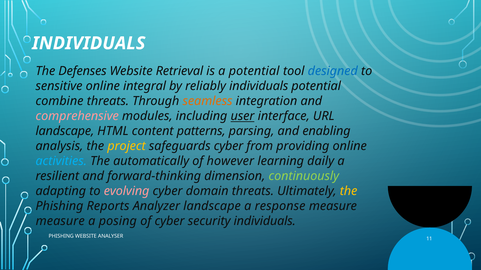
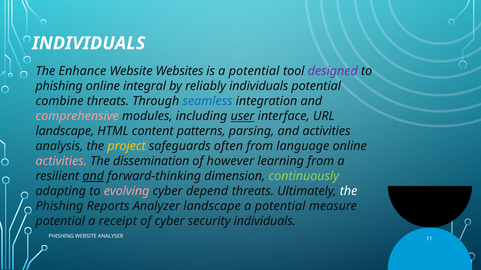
Defenses: Defenses -> Enhance (82, 71)
Retrieval: Retrieval -> Websites (180, 71)
designed colour: blue -> purple (333, 71)
sensitive: sensitive -> phishing (59, 86)
seamless colour: orange -> blue (208, 101)
and enabling: enabling -> activities (326, 131)
safeguards cyber: cyber -> often (228, 146)
providing: providing -> language (303, 146)
activities colour: light blue -> pink (61, 161)
automatically: automatically -> dissemination (151, 161)
learning daily: daily -> from (321, 161)
and underline: none -> present (93, 177)
domain: domain -> depend (207, 192)
the colour: yellow -> white (349, 192)
response: response -> potential (280, 207)
measure: measure -> potential (60, 222)
posing: posing -> receipt (118, 222)
